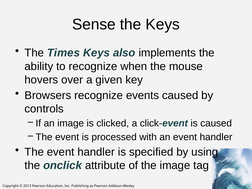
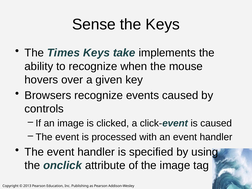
also: also -> take (124, 53)
